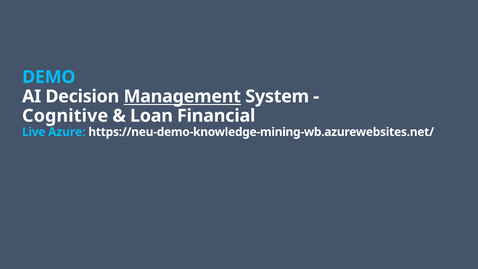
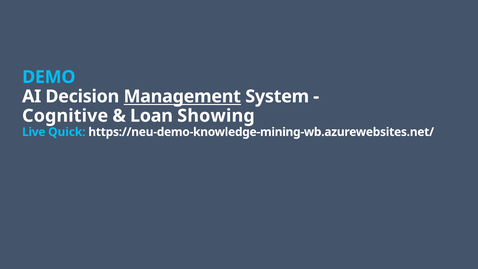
Financial: Financial -> Showing (216, 116)
Azure: Azure -> Quick (67, 132)
